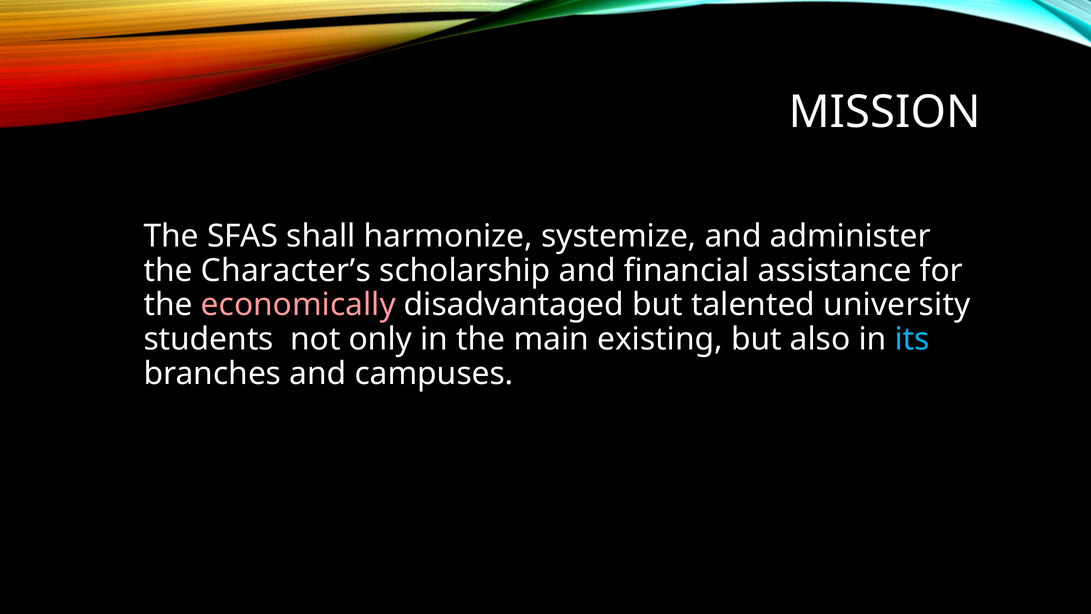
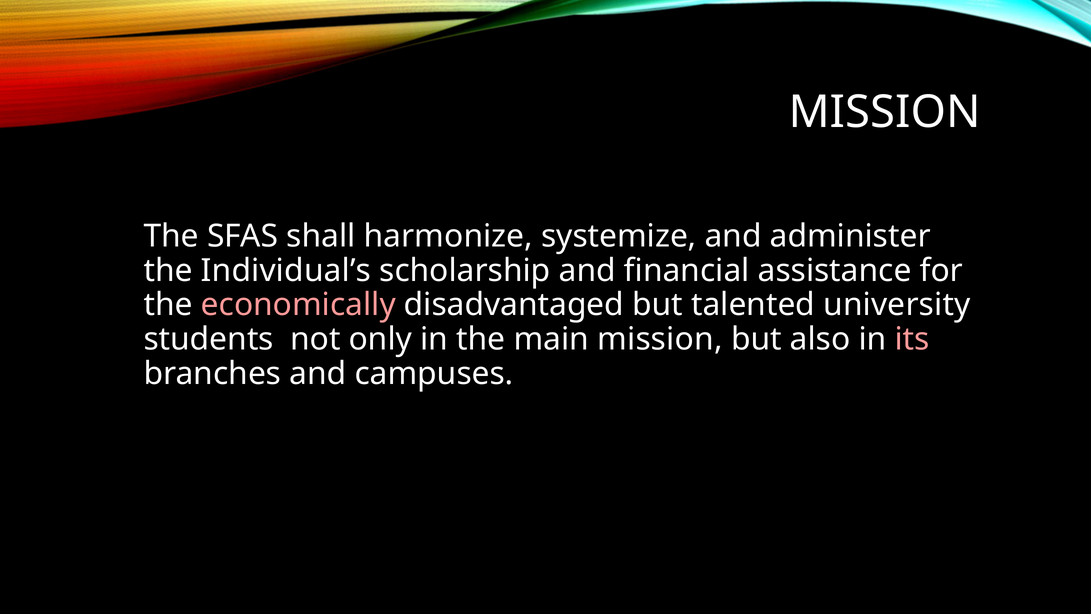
Character’s: Character’s -> Individual’s (286, 271)
main existing: existing -> mission (660, 339)
its colour: light blue -> pink (912, 339)
